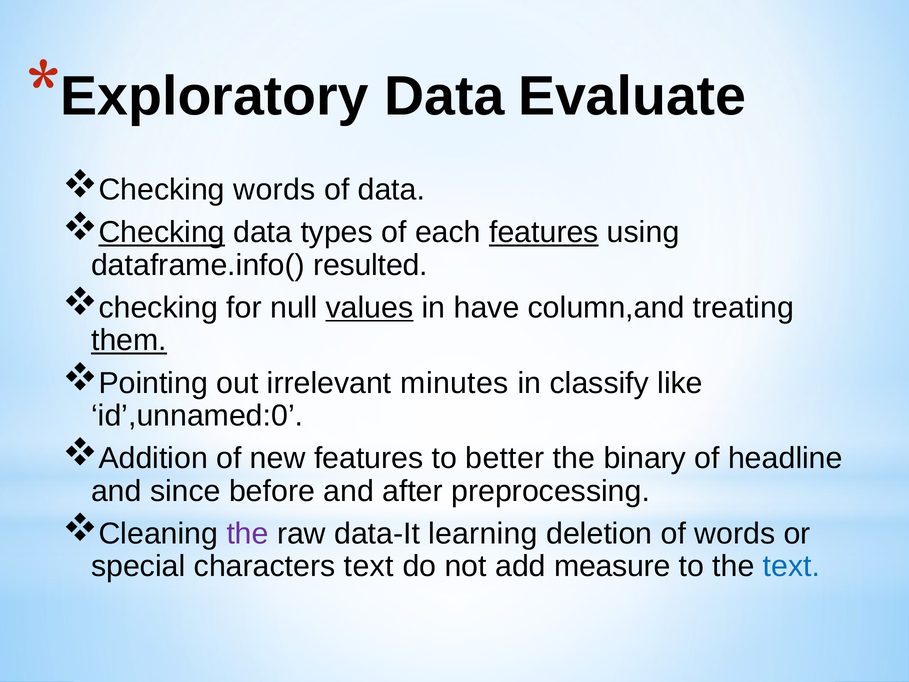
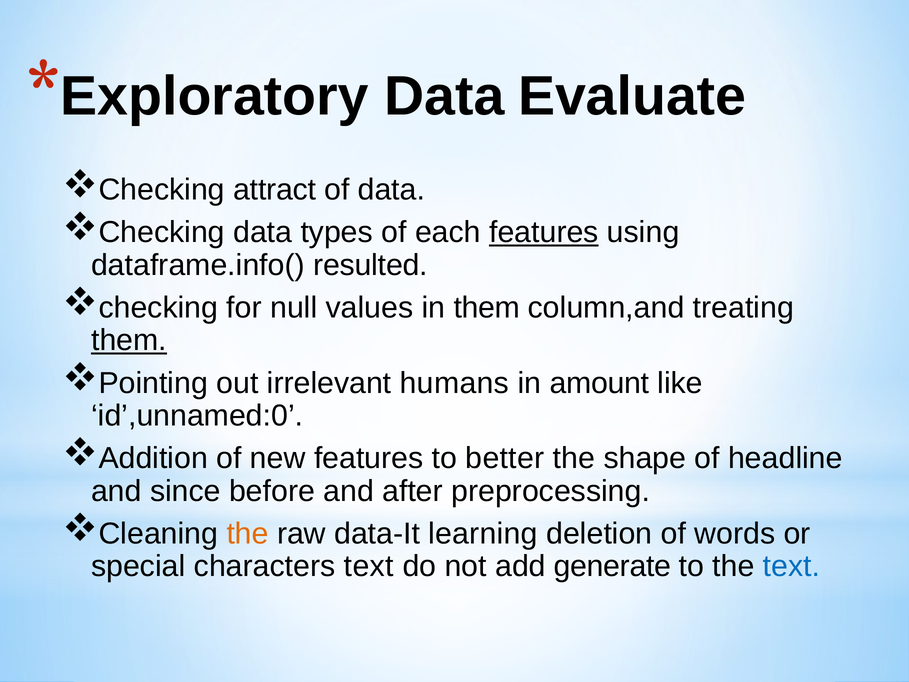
Checking words: words -> attract (275, 190)
Checking underline: present -> none (162, 232)
values underline: present -> none (370, 308)
in have: have -> them (487, 308)
minutes: minutes -> humans (454, 383)
classify: classify -> amount (599, 383)
binary: binary -> shape (645, 458)
the colour: purple -> orange (248, 533)
measure: measure -> generate (612, 566)
